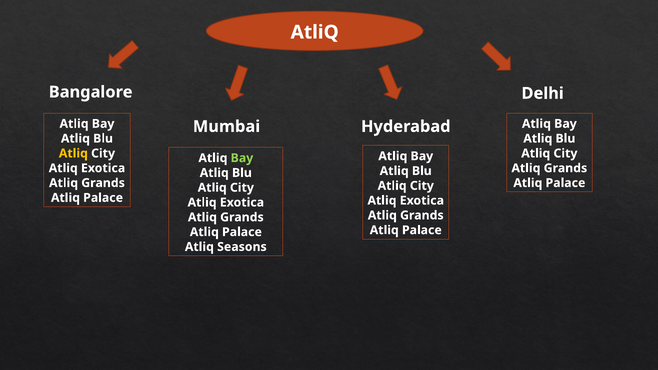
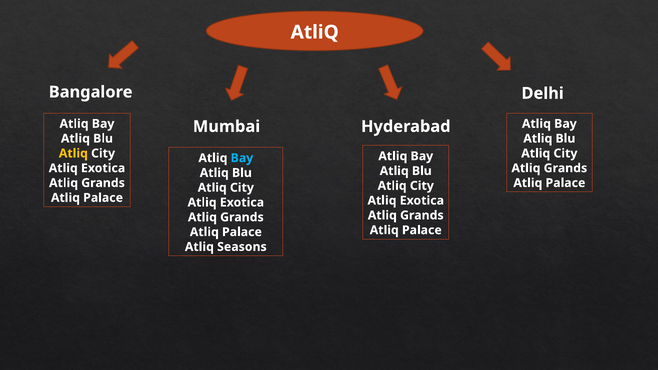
Bay colour: light green -> light blue (242, 158)
